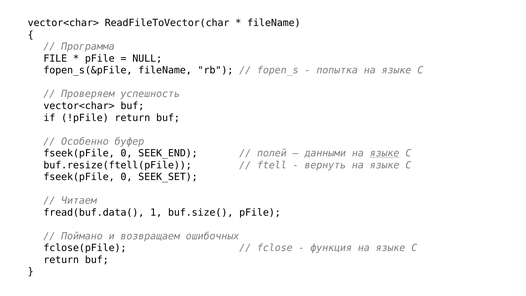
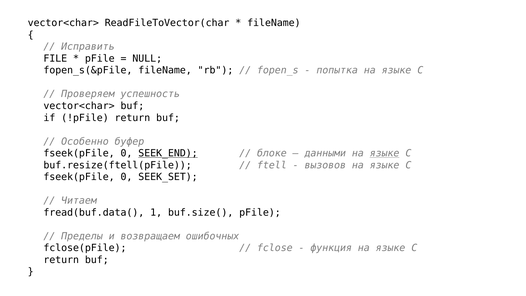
Программа: Программа -> Исправить (88, 47)
SEEK_END underline: none -> present (168, 153)
полей: полей -> блоке (272, 153)
вернуть: вернуть -> вызовов (325, 165)
Поймано: Поймано -> Пределы (82, 236)
